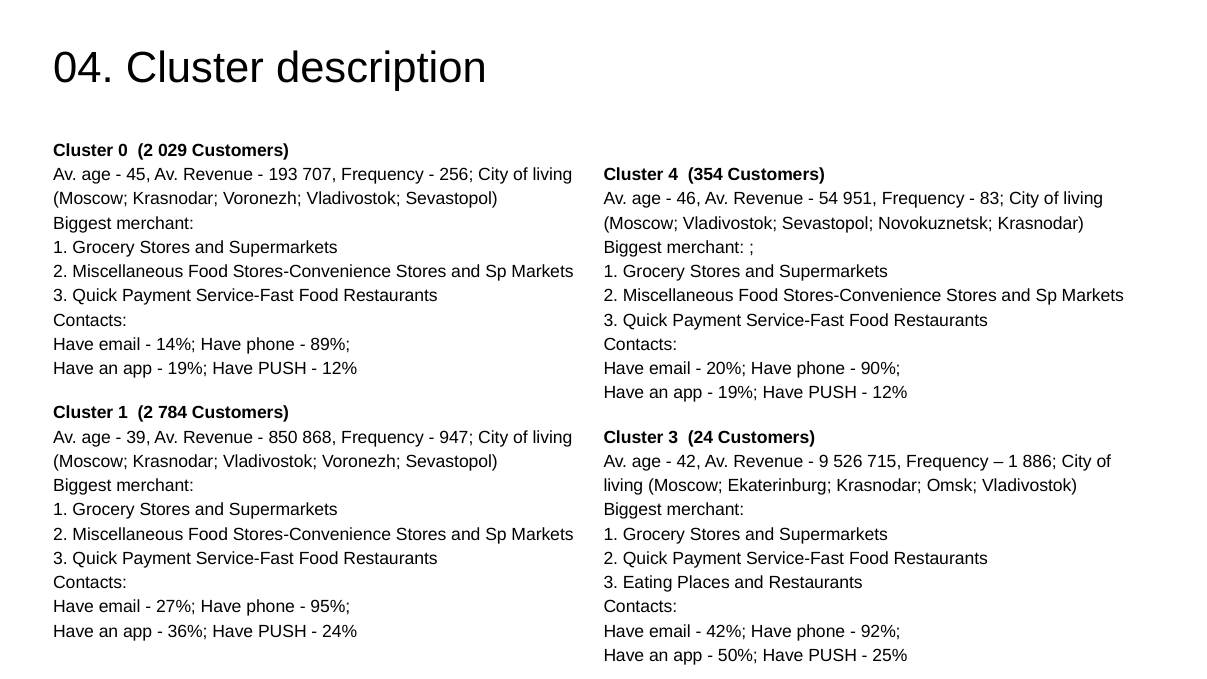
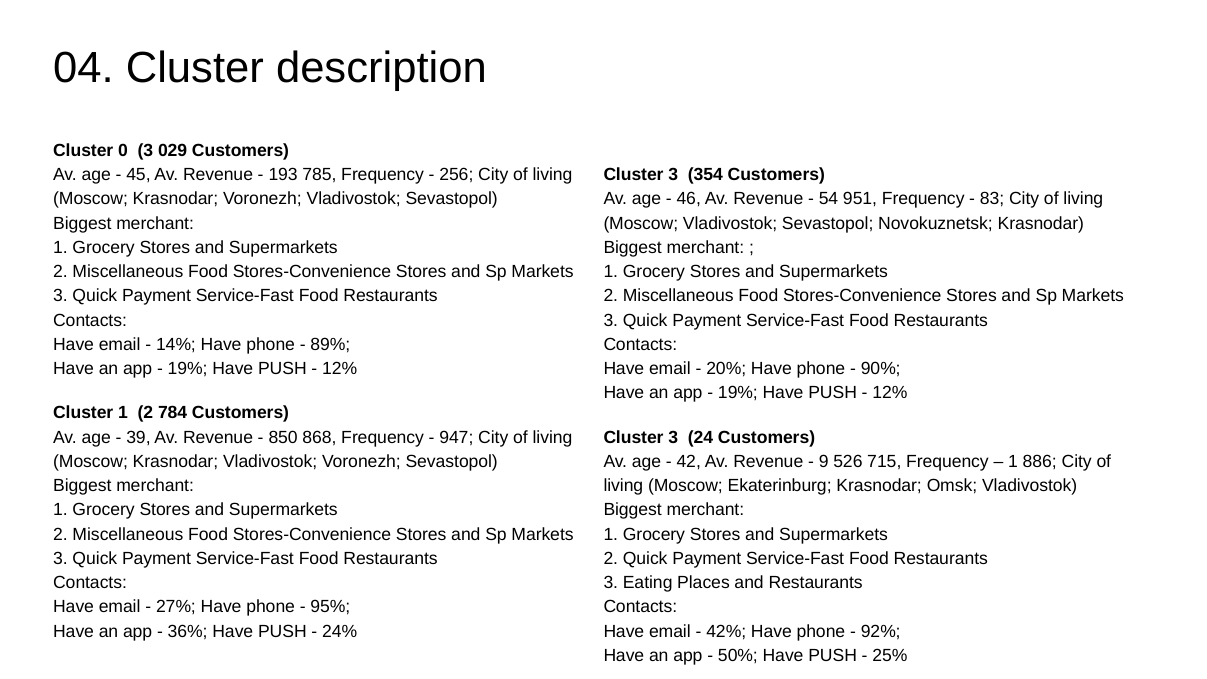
0 2: 2 -> 3 (145, 151)
707: 707 -> 785 (320, 175)
4: 4 -> 3 (673, 175)
